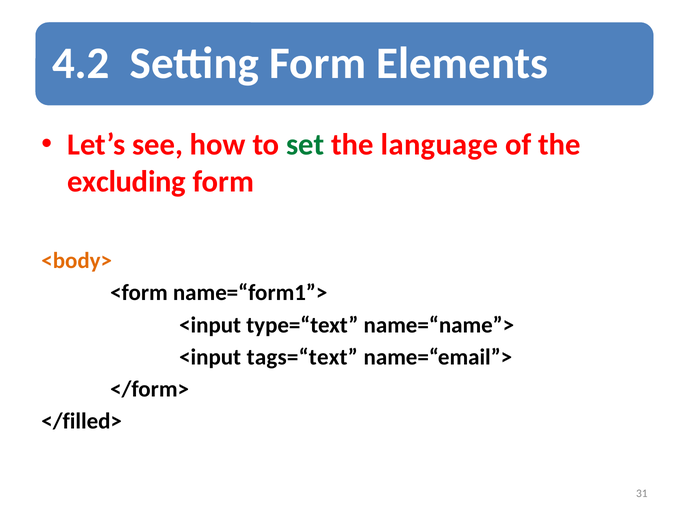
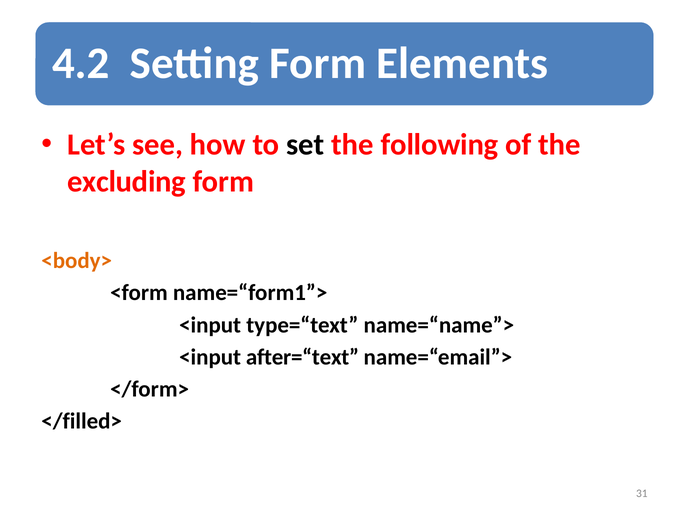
set colour: green -> black (305, 145)
language: language -> following (440, 145)
tags=“text: tags=“text -> after=“text (302, 357)
